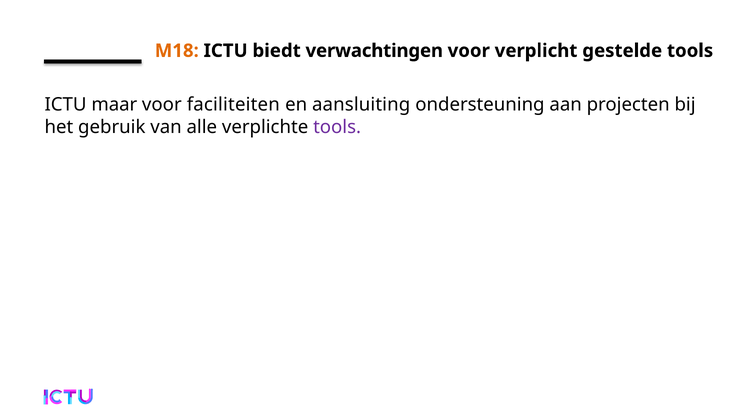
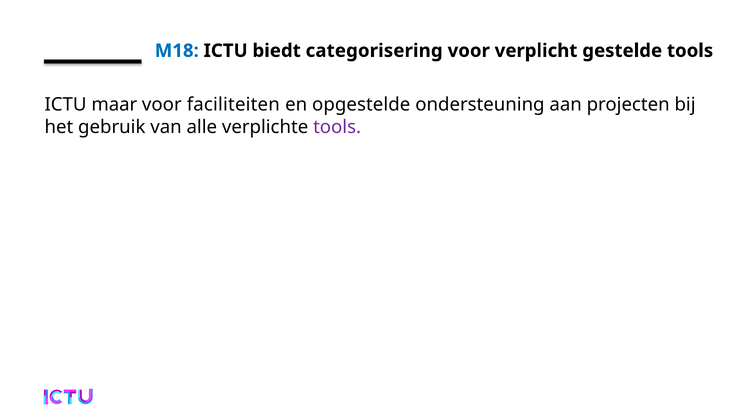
M18 colour: orange -> blue (177, 51)
verwachtingen: verwachtingen -> categorisering (374, 51)
aansluiting: aansluiting -> opgestelde (361, 105)
